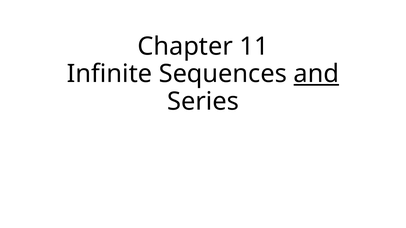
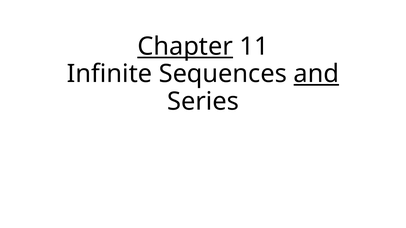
Chapter underline: none -> present (185, 47)
